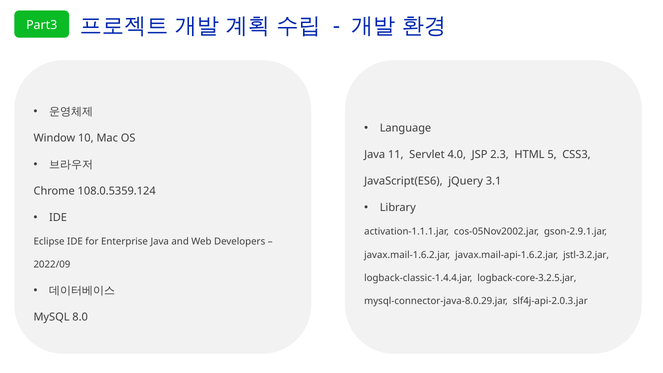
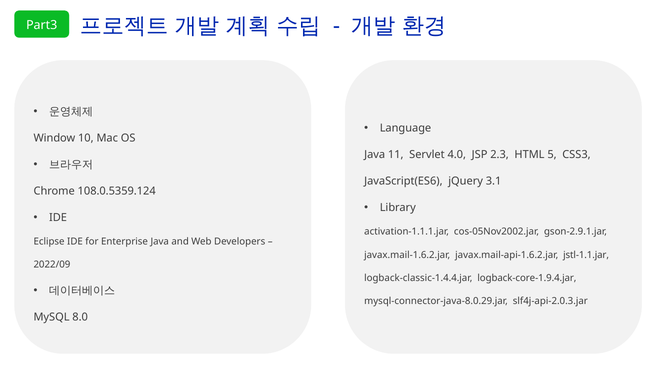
jstl-3.2.jar: jstl-3.2.jar -> jstl-1.1.jar (586, 255)
logback-core-3.2.5.jar: logback-core-3.2.5.jar -> logback-core-1.9.4.jar (527, 278)
